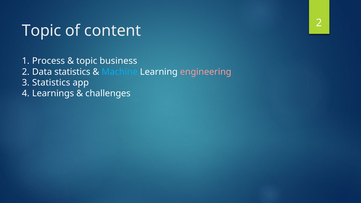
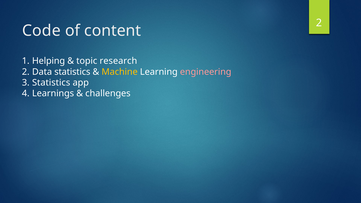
Topic: Topic -> Code (41, 31)
Process: Process -> Helping (49, 61)
business: business -> research (118, 61)
Machine colour: light blue -> yellow (120, 72)
